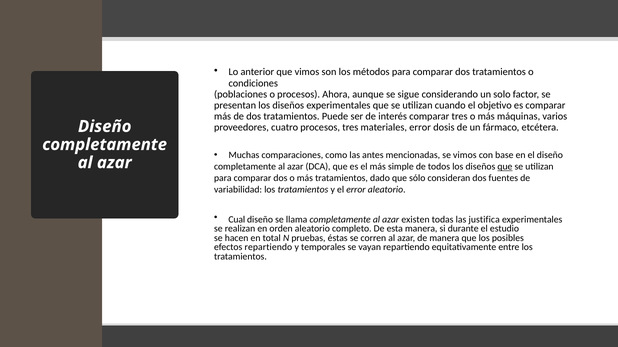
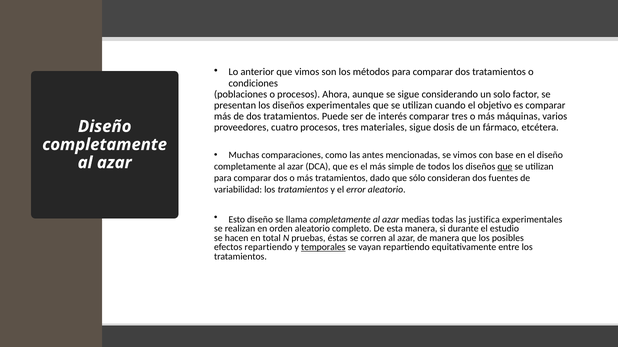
materiales error: error -> sigue (420, 128)
Cual: Cual -> Esto (237, 220)
existen: existen -> medias (416, 220)
temporales underline: none -> present (323, 248)
